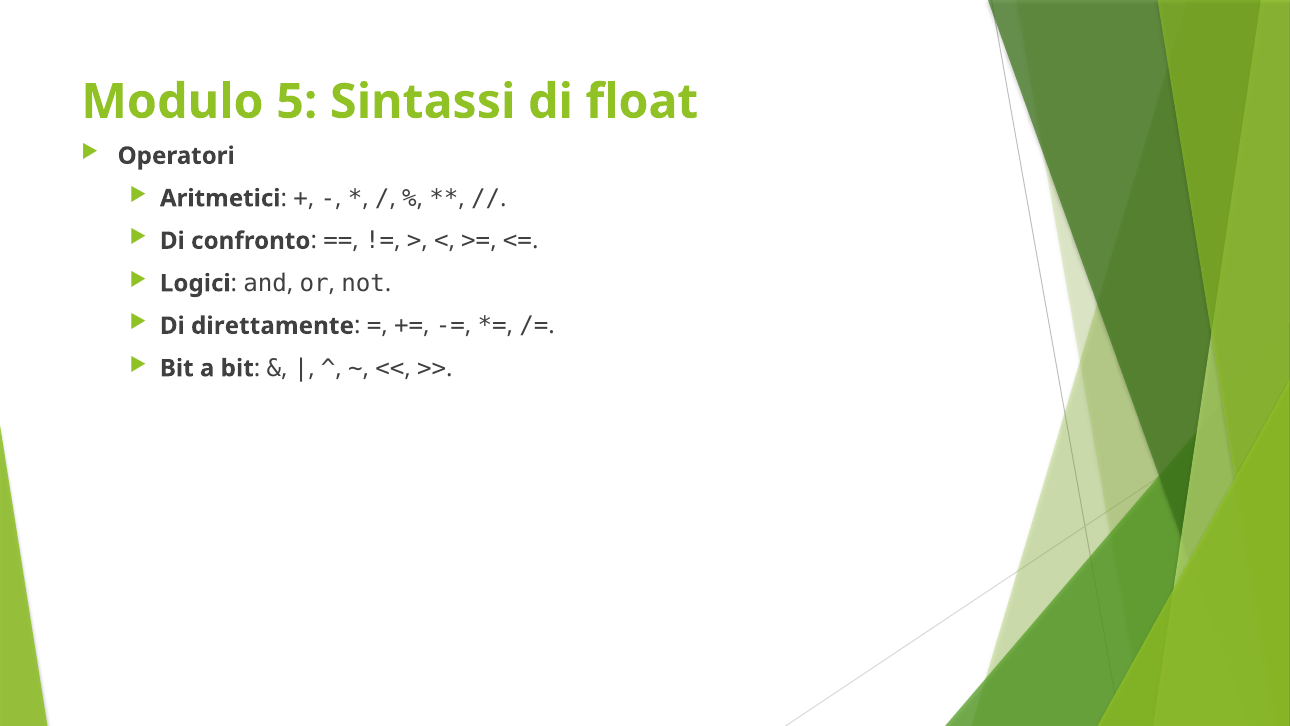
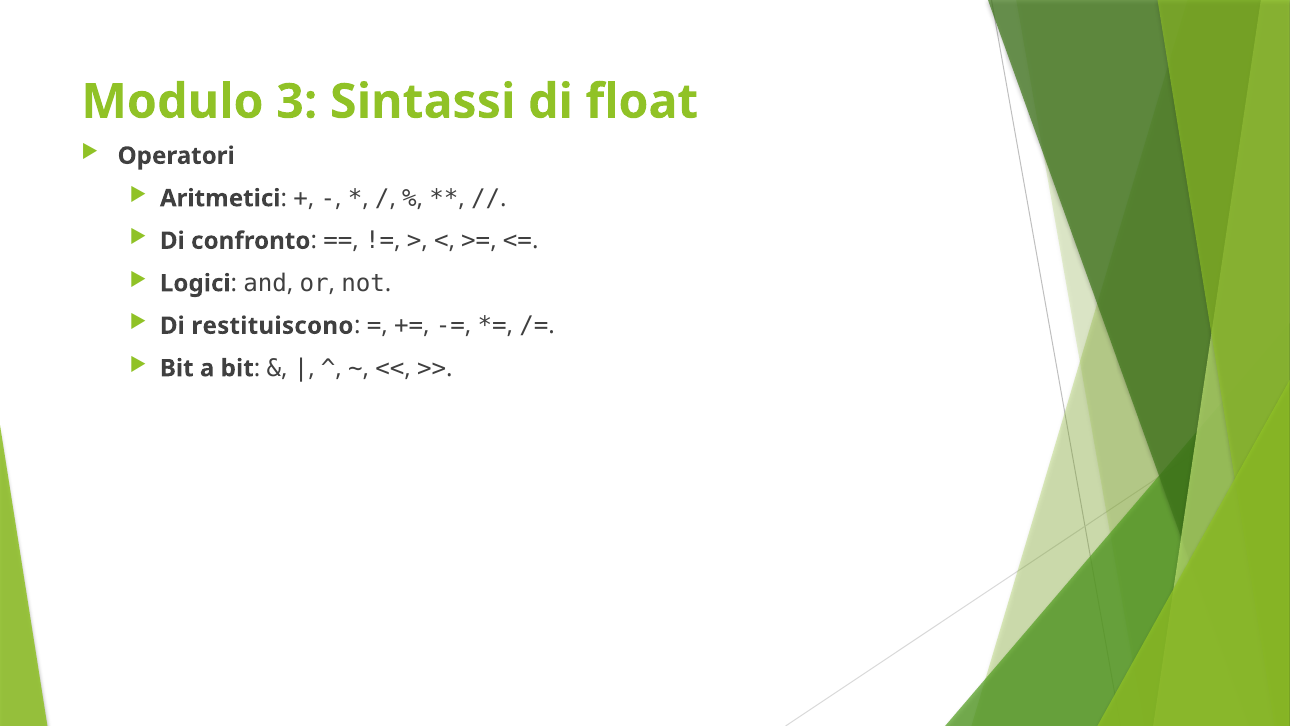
5: 5 -> 3 (297, 102)
direttamente: direttamente -> restituiscono (272, 326)
